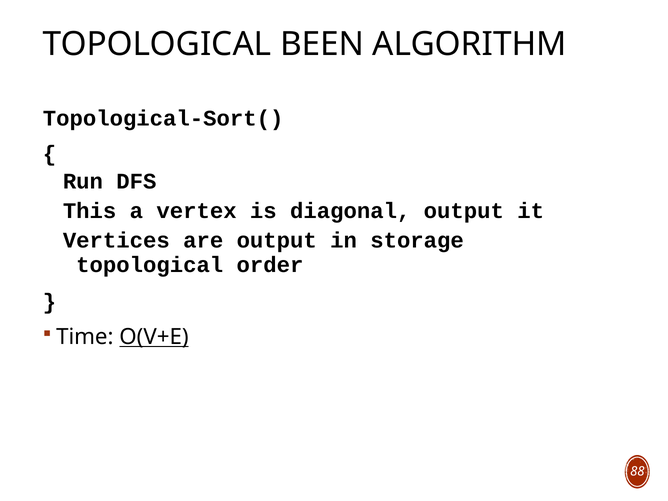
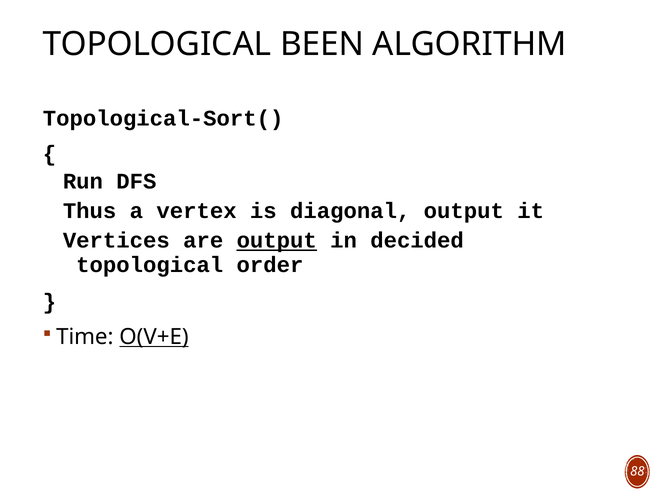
This: This -> Thus (90, 211)
output underline: none -> present (277, 241)
storage: storage -> decided (417, 241)
